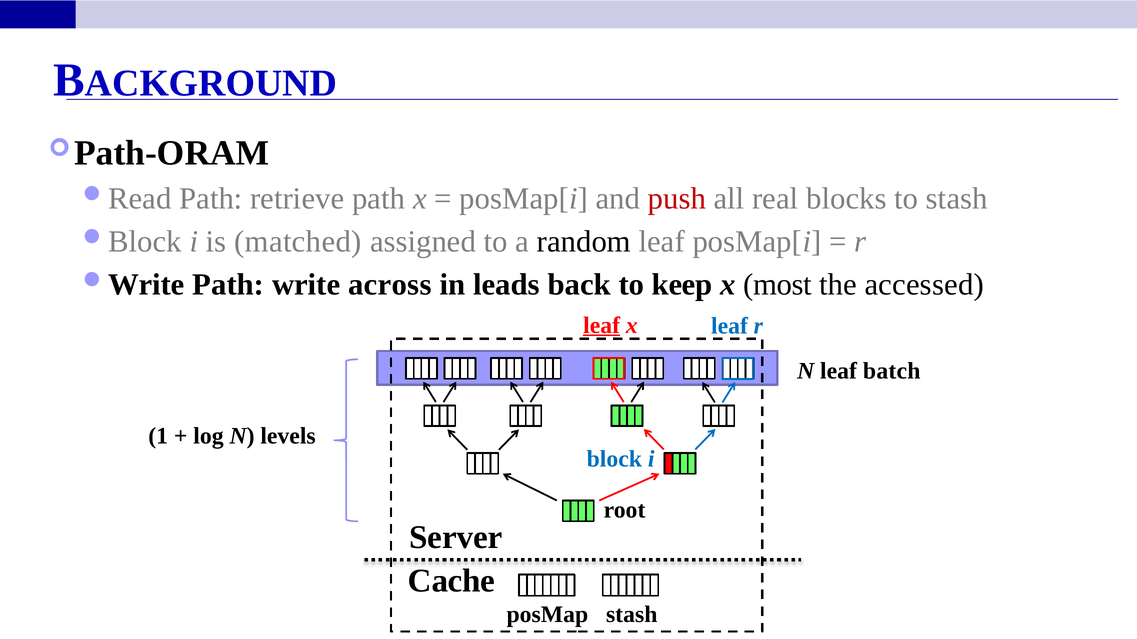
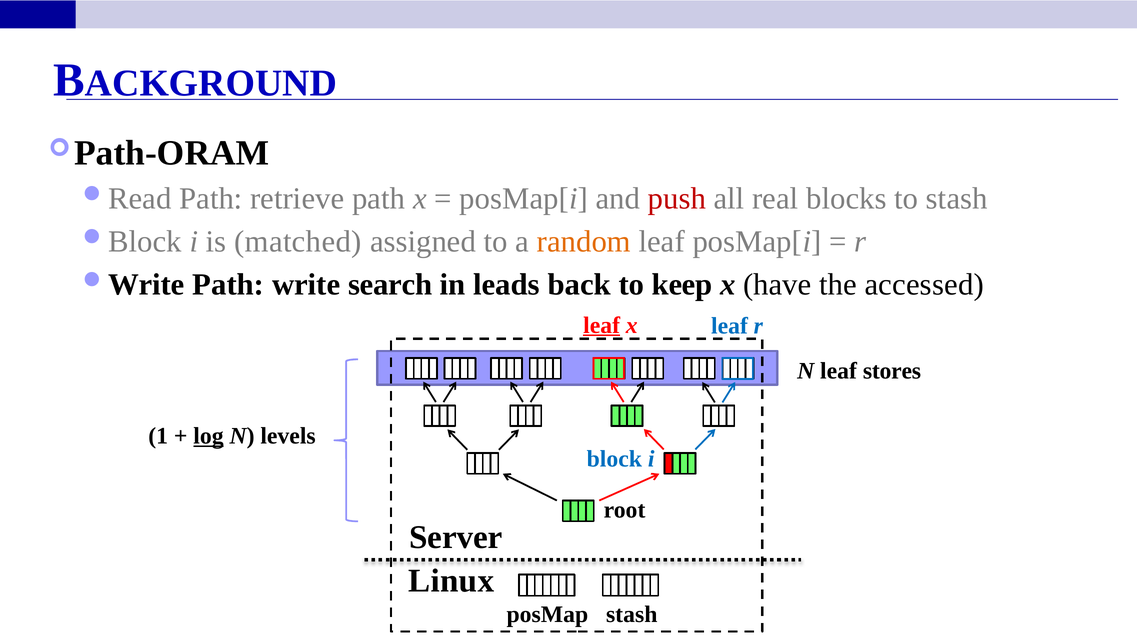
random colour: black -> orange (584, 242)
across: across -> search (390, 285)
most: most -> have (777, 285)
batch: batch -> stores (892, 371)
log underline: none -> present (209, 436)
Cache: Cache -> Linux (451, 581)
